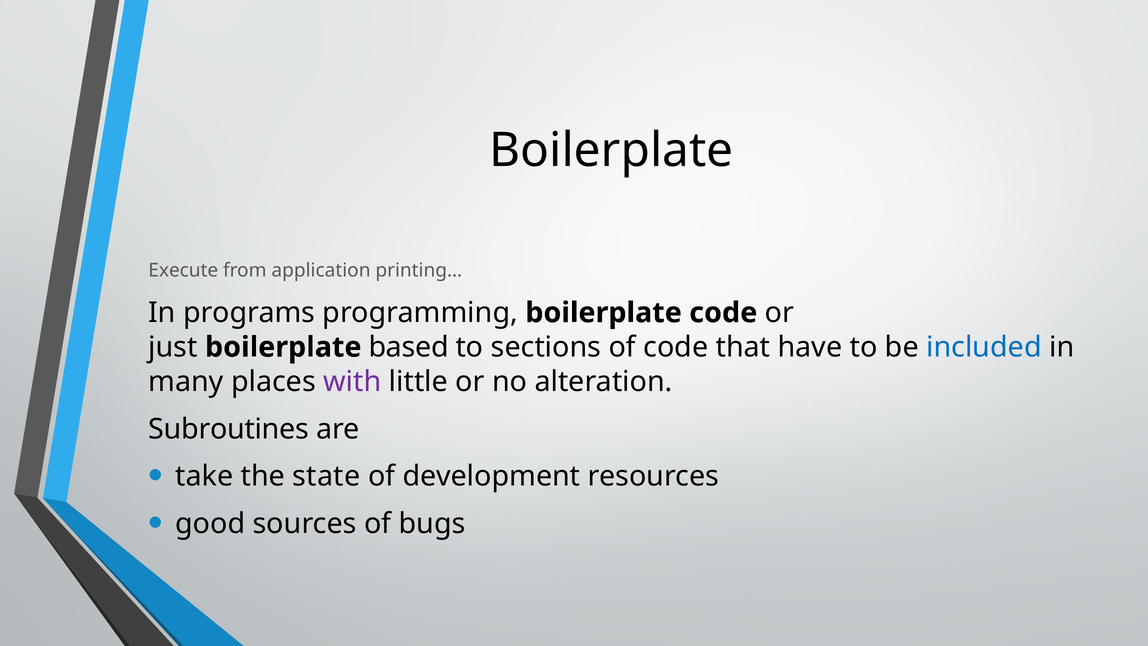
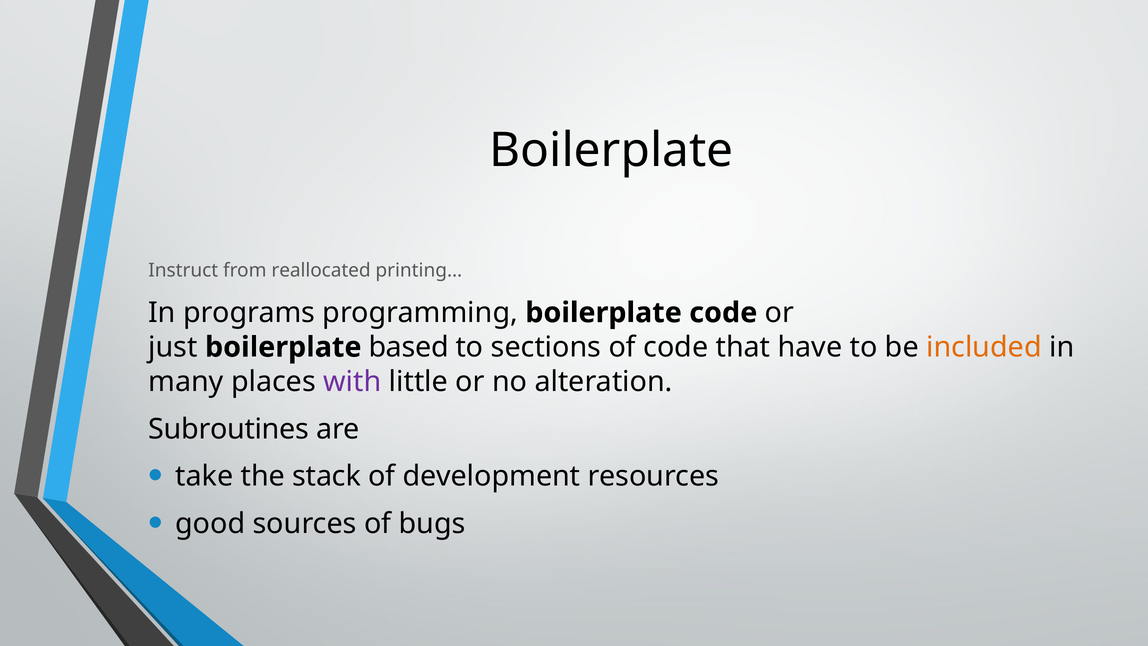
Execute: Execute -> Instruct (183, 270)
application: application -> reallocated (321, 270)
included colour: blue -> orange (984, 347)
state: state -> stack (327, 476)
